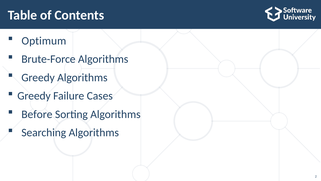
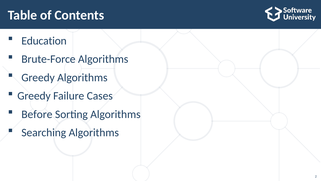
Optimum: Optimum -> Education (44, 41)
